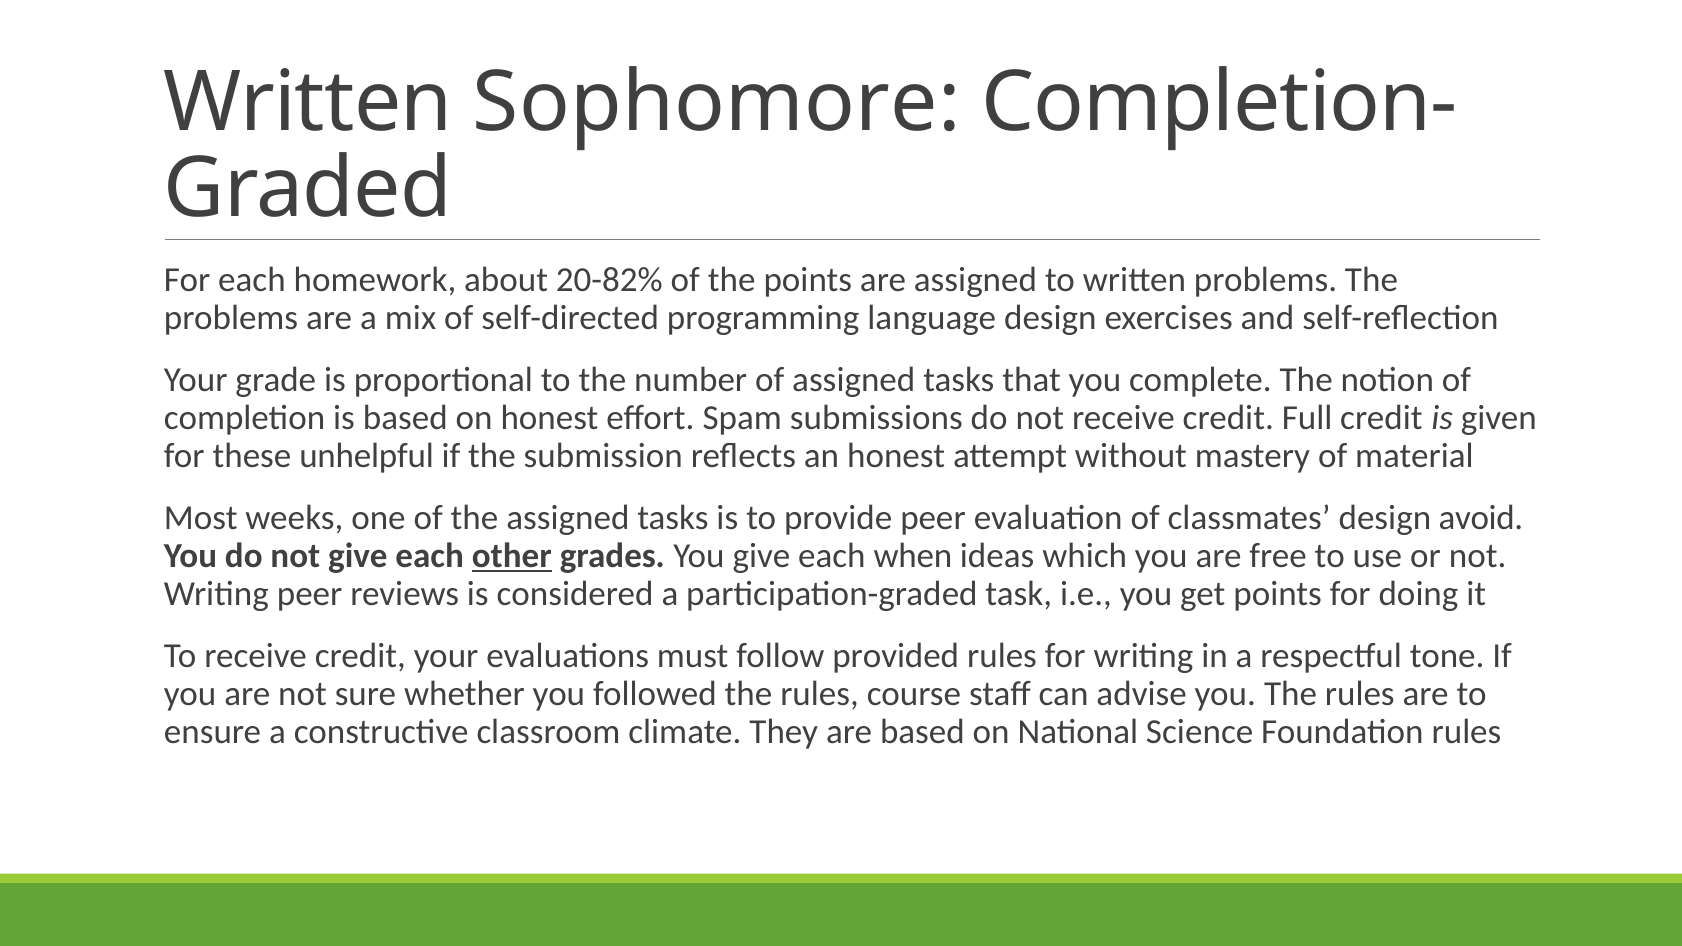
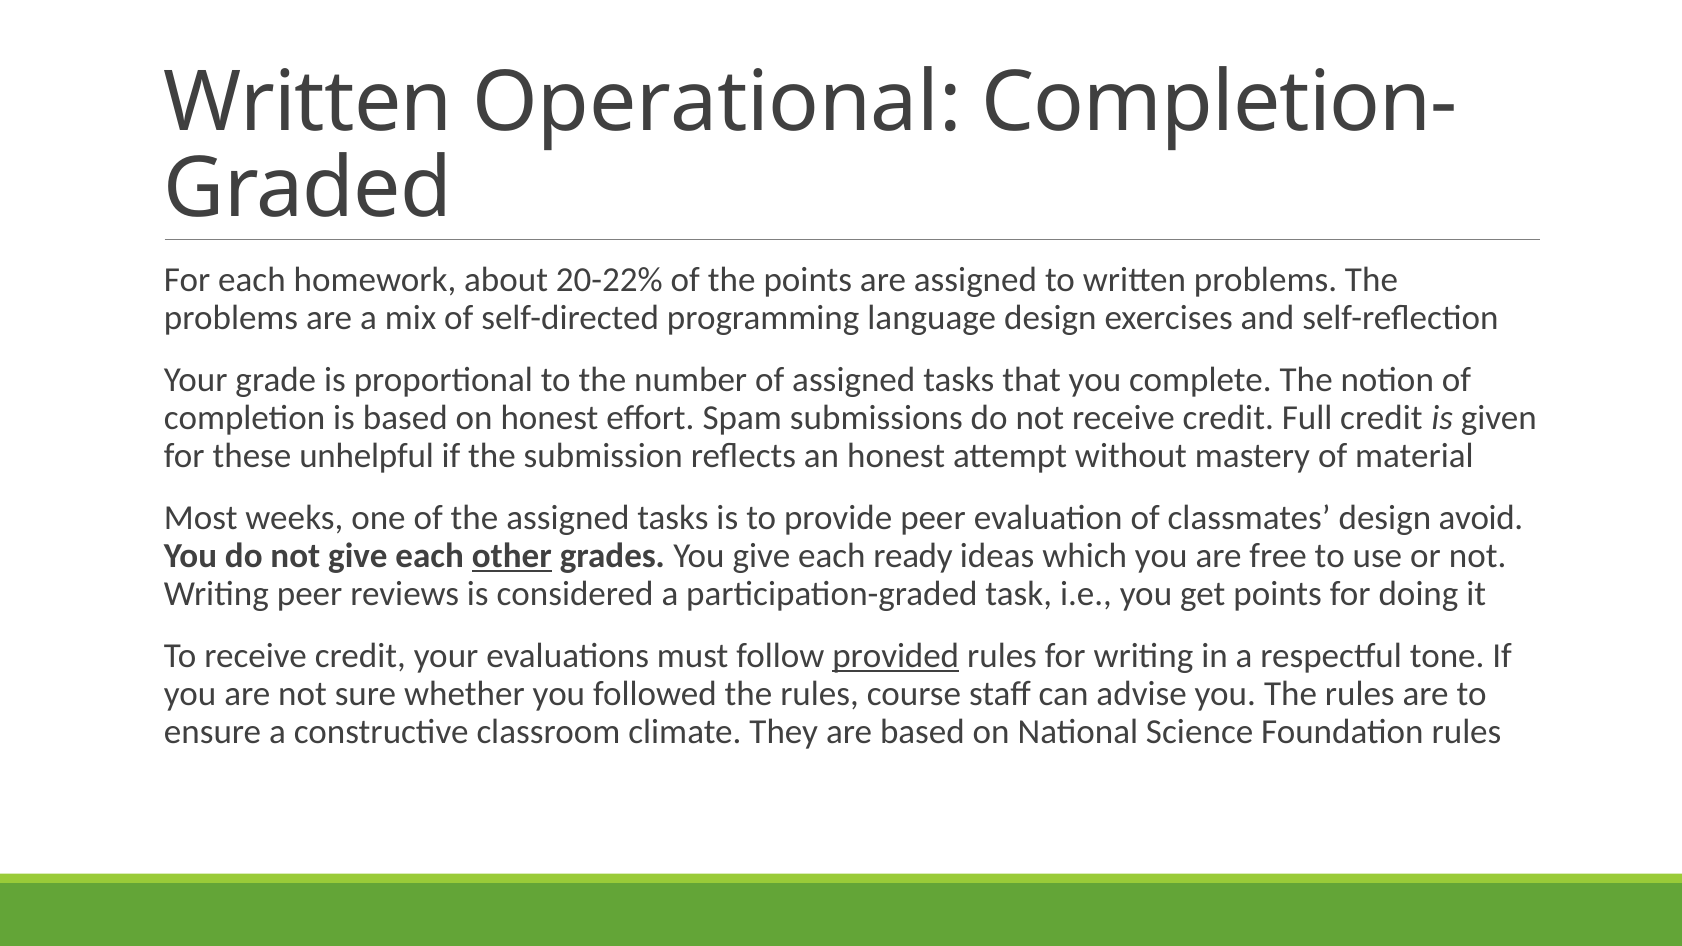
Sophomore: Sophomore -> Operational (717, 103)
20-82%: 20-82% -> 20-22% (609, 280)
when: when -> ready (913, 556)
provided underline: none -> present (896, 656)
